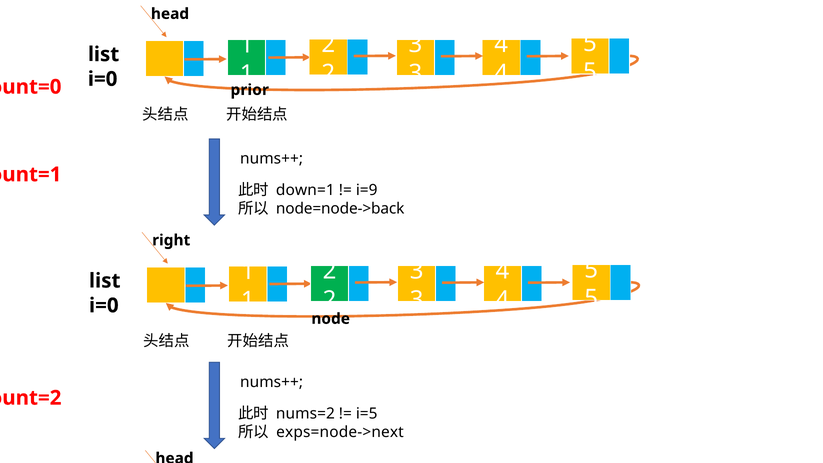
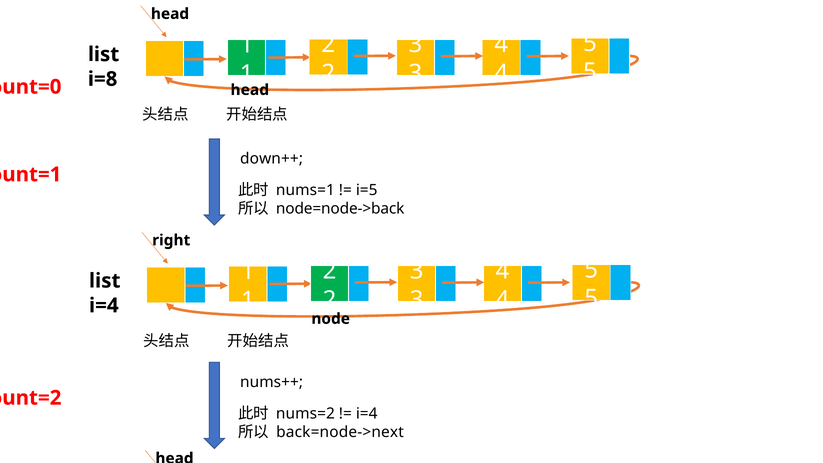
i=0: i=0 -> i=8 (103, 79)
prior: prior -> head (250, 90)
nums++: nums++ -> down++ (272, 159)
down=1: down=1 -> nums=1 (305, 190)
i=9: i=9 -> i=5 (367, 190)
i=0: i=0 -> i=4 (104, 305)
i=5: i=5 -> i=4 (367, 413)
exps=node->next: exps=node->next -> back=node->next (340, 432)
